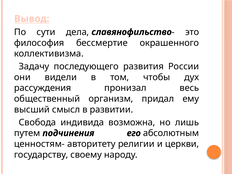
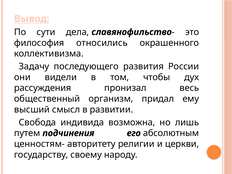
бессмертие: бессмертие -> относились (102, 43)
